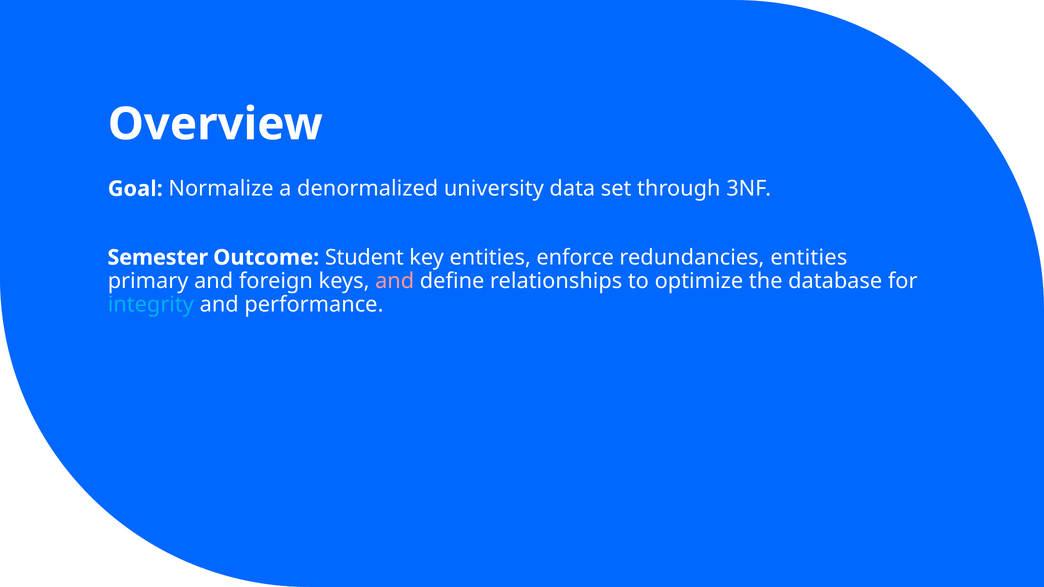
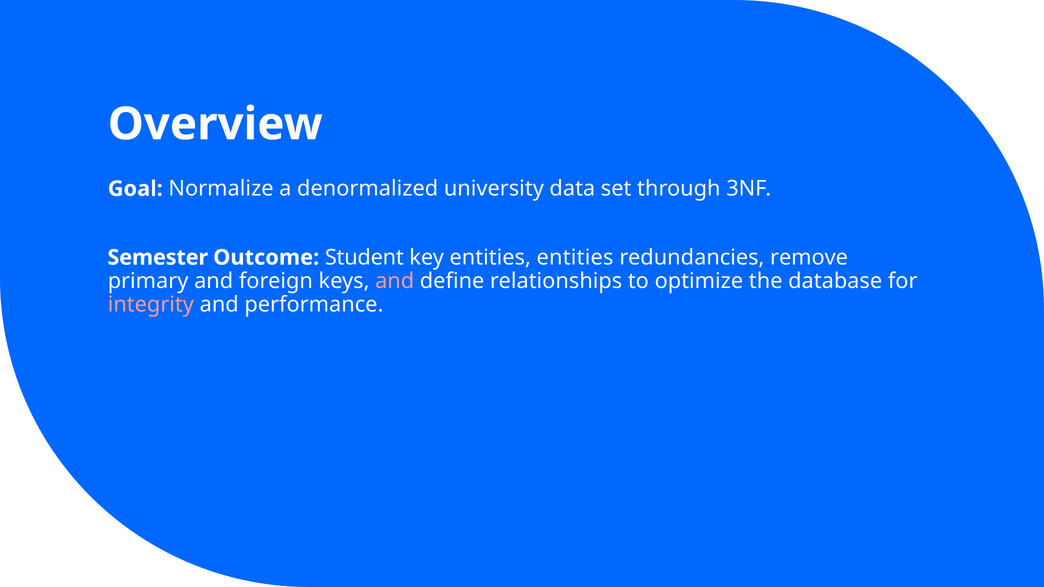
entities enforce: enforce -> entities (575, 258)
redundancies entities: entities -> remove (809, 258)
integrity colour: light blue -> pink (151, 305)
